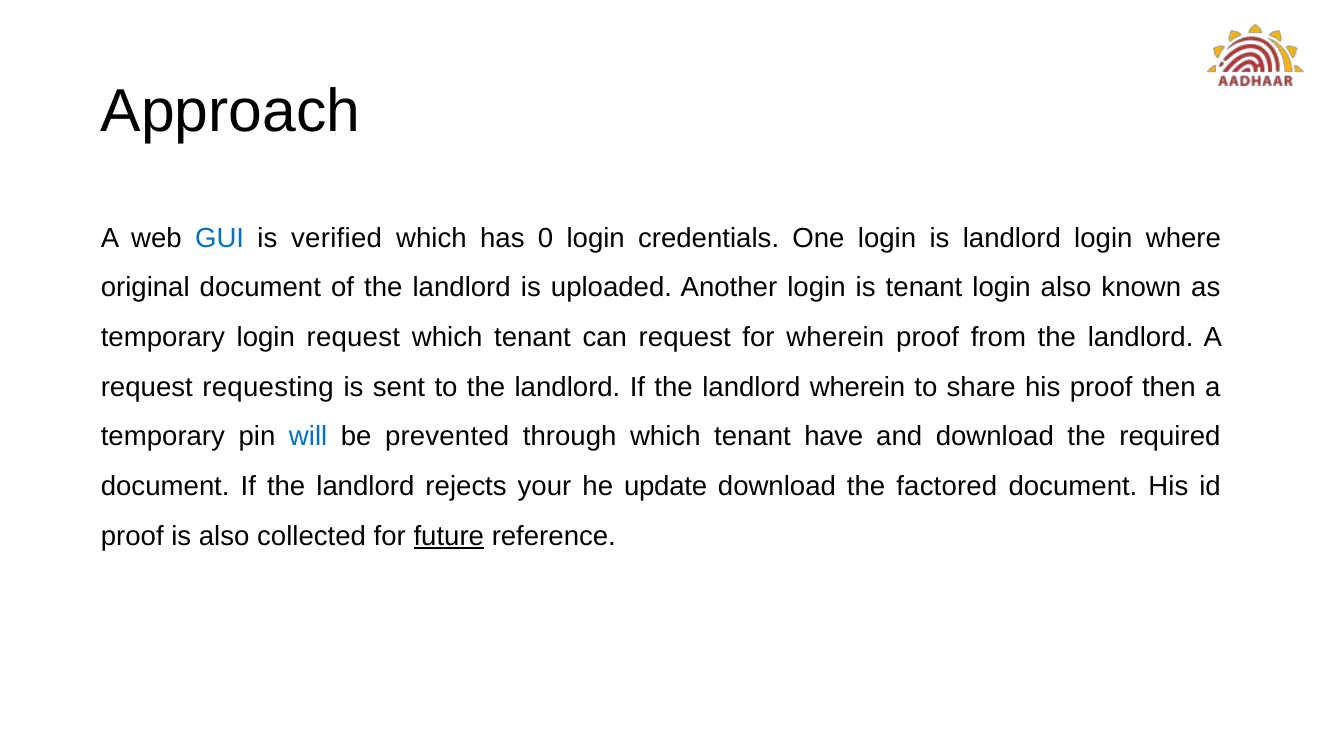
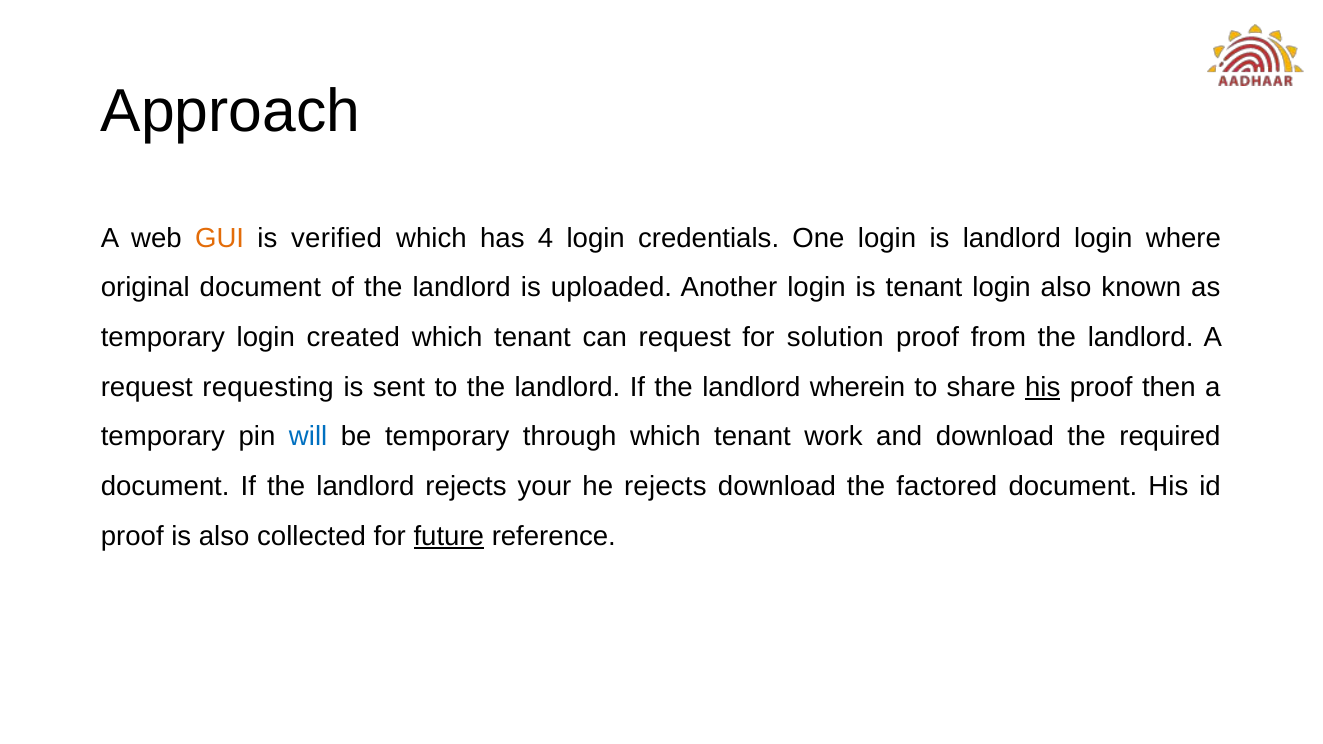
GUI colour: blue -> orange (220, 238)
0: 0 -> 4 (546, 238)
login request: request -> created (353, 338)
for wherein: wherein -> solution (835, 338)
his underline: none -> present (1043, 387)
be prevented: prevented -> temporary (447, 437)
have: have -> work (834, 437)
he update: update -> rejects (665, 487)
